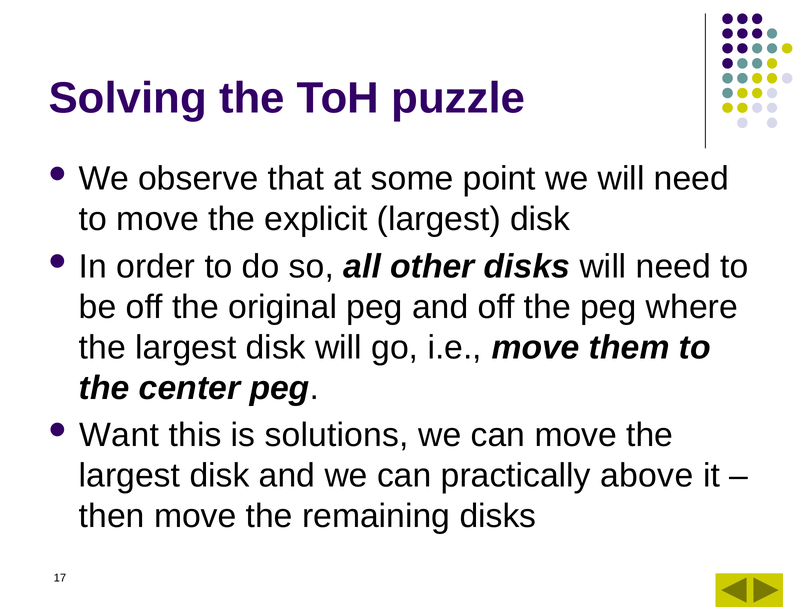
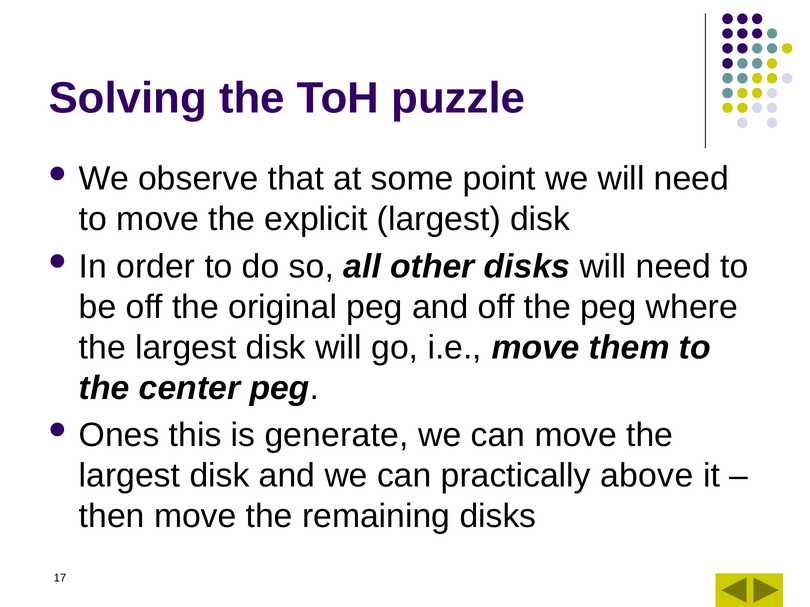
Want: Want -> Ones (119, 435)
solutions: solutions -> generate (337, 435)
